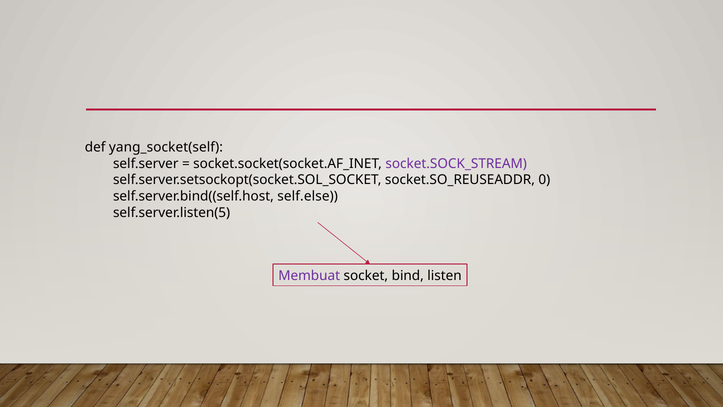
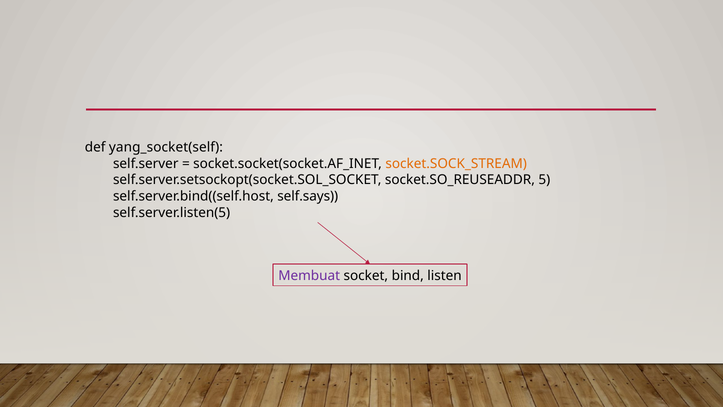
socket.SOCK_STREAM colour: purple -> orange (456, 164)
0: 0 -> 5 (544, 180)
self.else: self.else -> self.says (308, 196)
